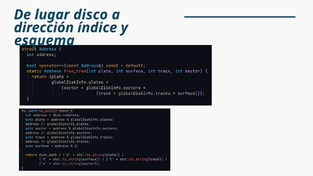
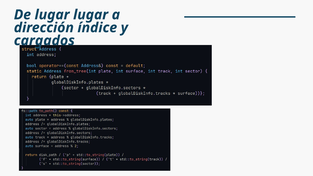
lugar disco: disco -> lugar (91, 15)
esquema: esquema -> cargados (44, 41)
